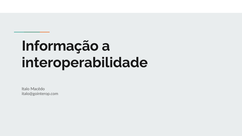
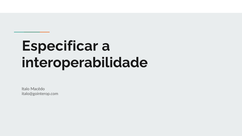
Informação: Informação -> Especificar (60, 46)
